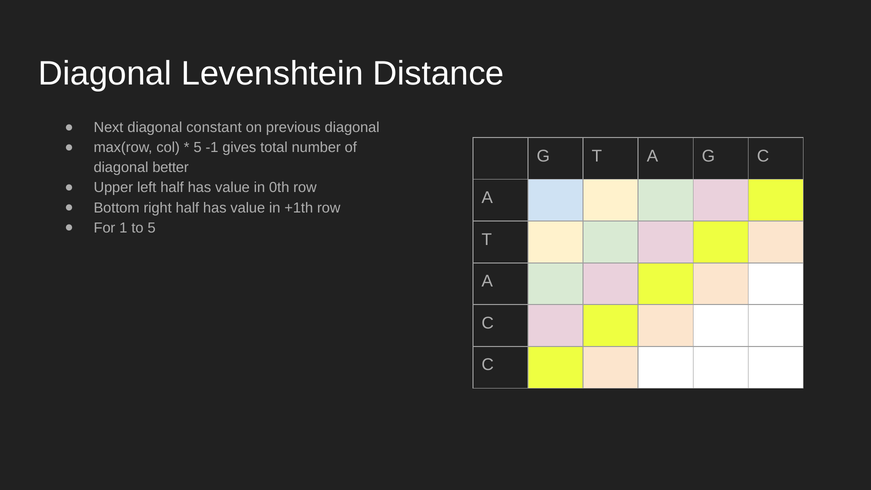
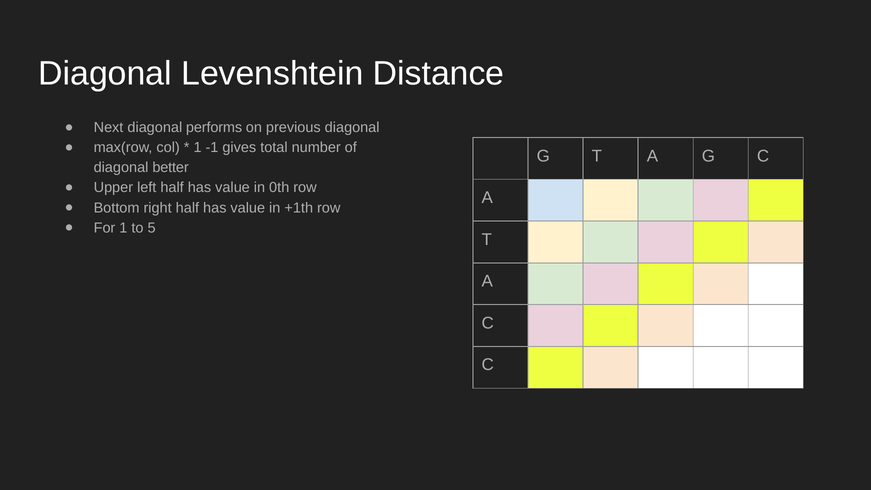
constant: constant -> performs (214, 128)
5: 5 -> 1 (198, 148)
